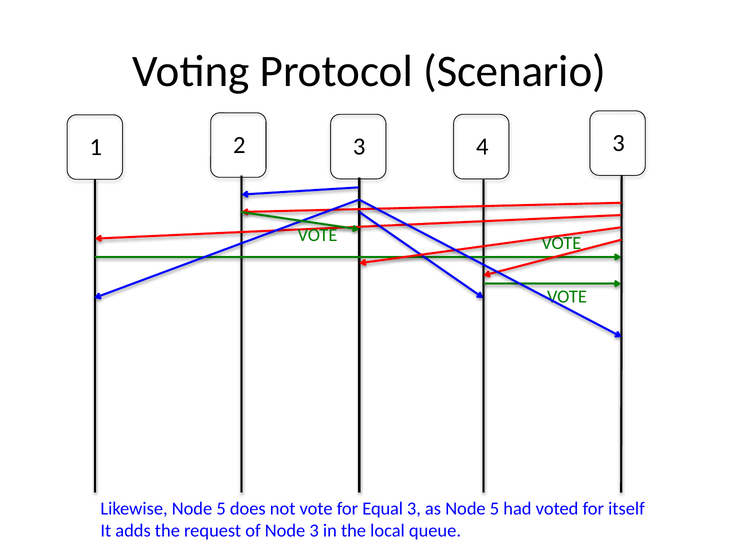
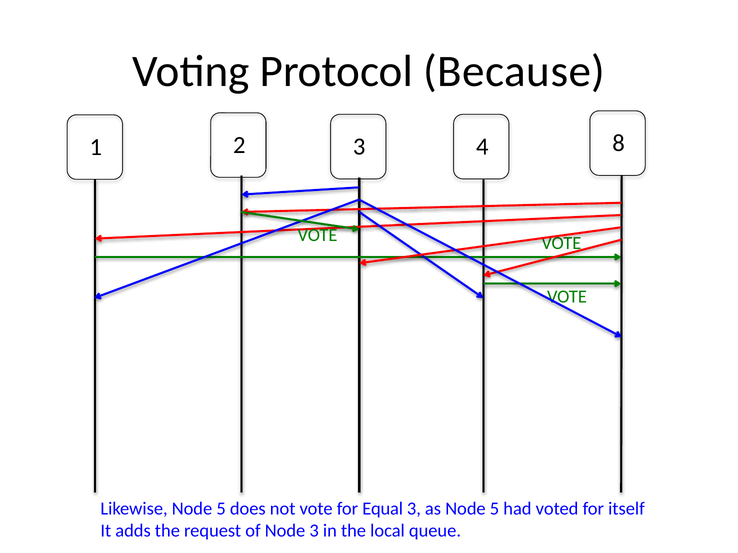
Scenario: Scenario -> Because (514, 71)
4 3: 3 -> 8 (619, 143)
